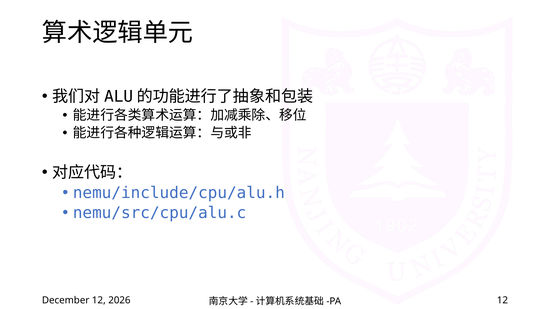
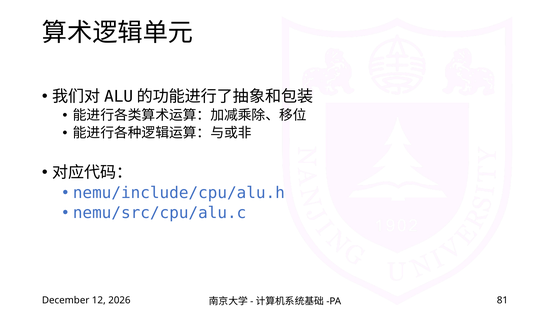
12: 12 -> 81 (502, 301)
